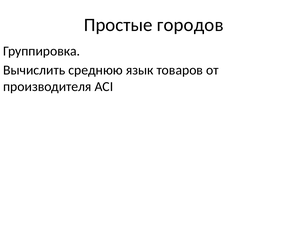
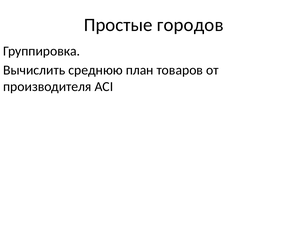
язык: язык -> план (140, 70)
